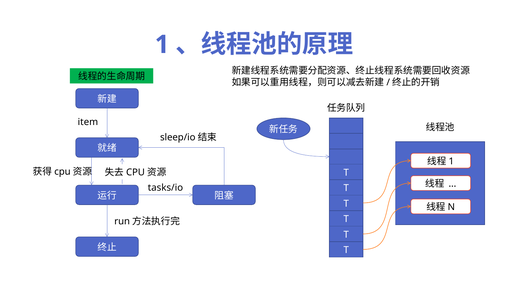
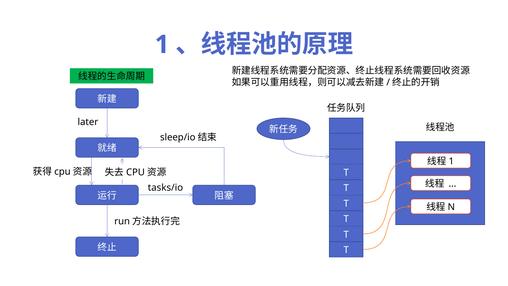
item: item -> later (88, 122)
